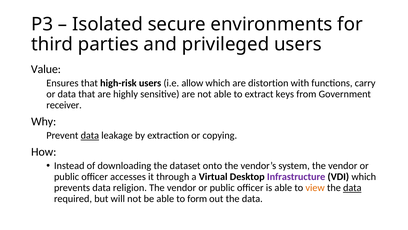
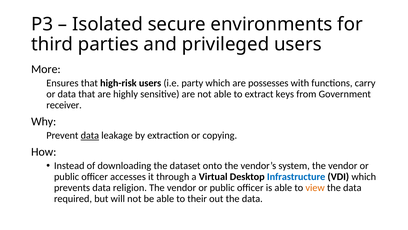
Value: Value -> More (46, 69)
allow: allow -> party (192, 83)
distortion: distortion -> possesses (268, 83)
Infrastructure colour: purple -> blue (296, 176)
data underline: present -> none (352, 187)
form: form -> their (197, 199)
